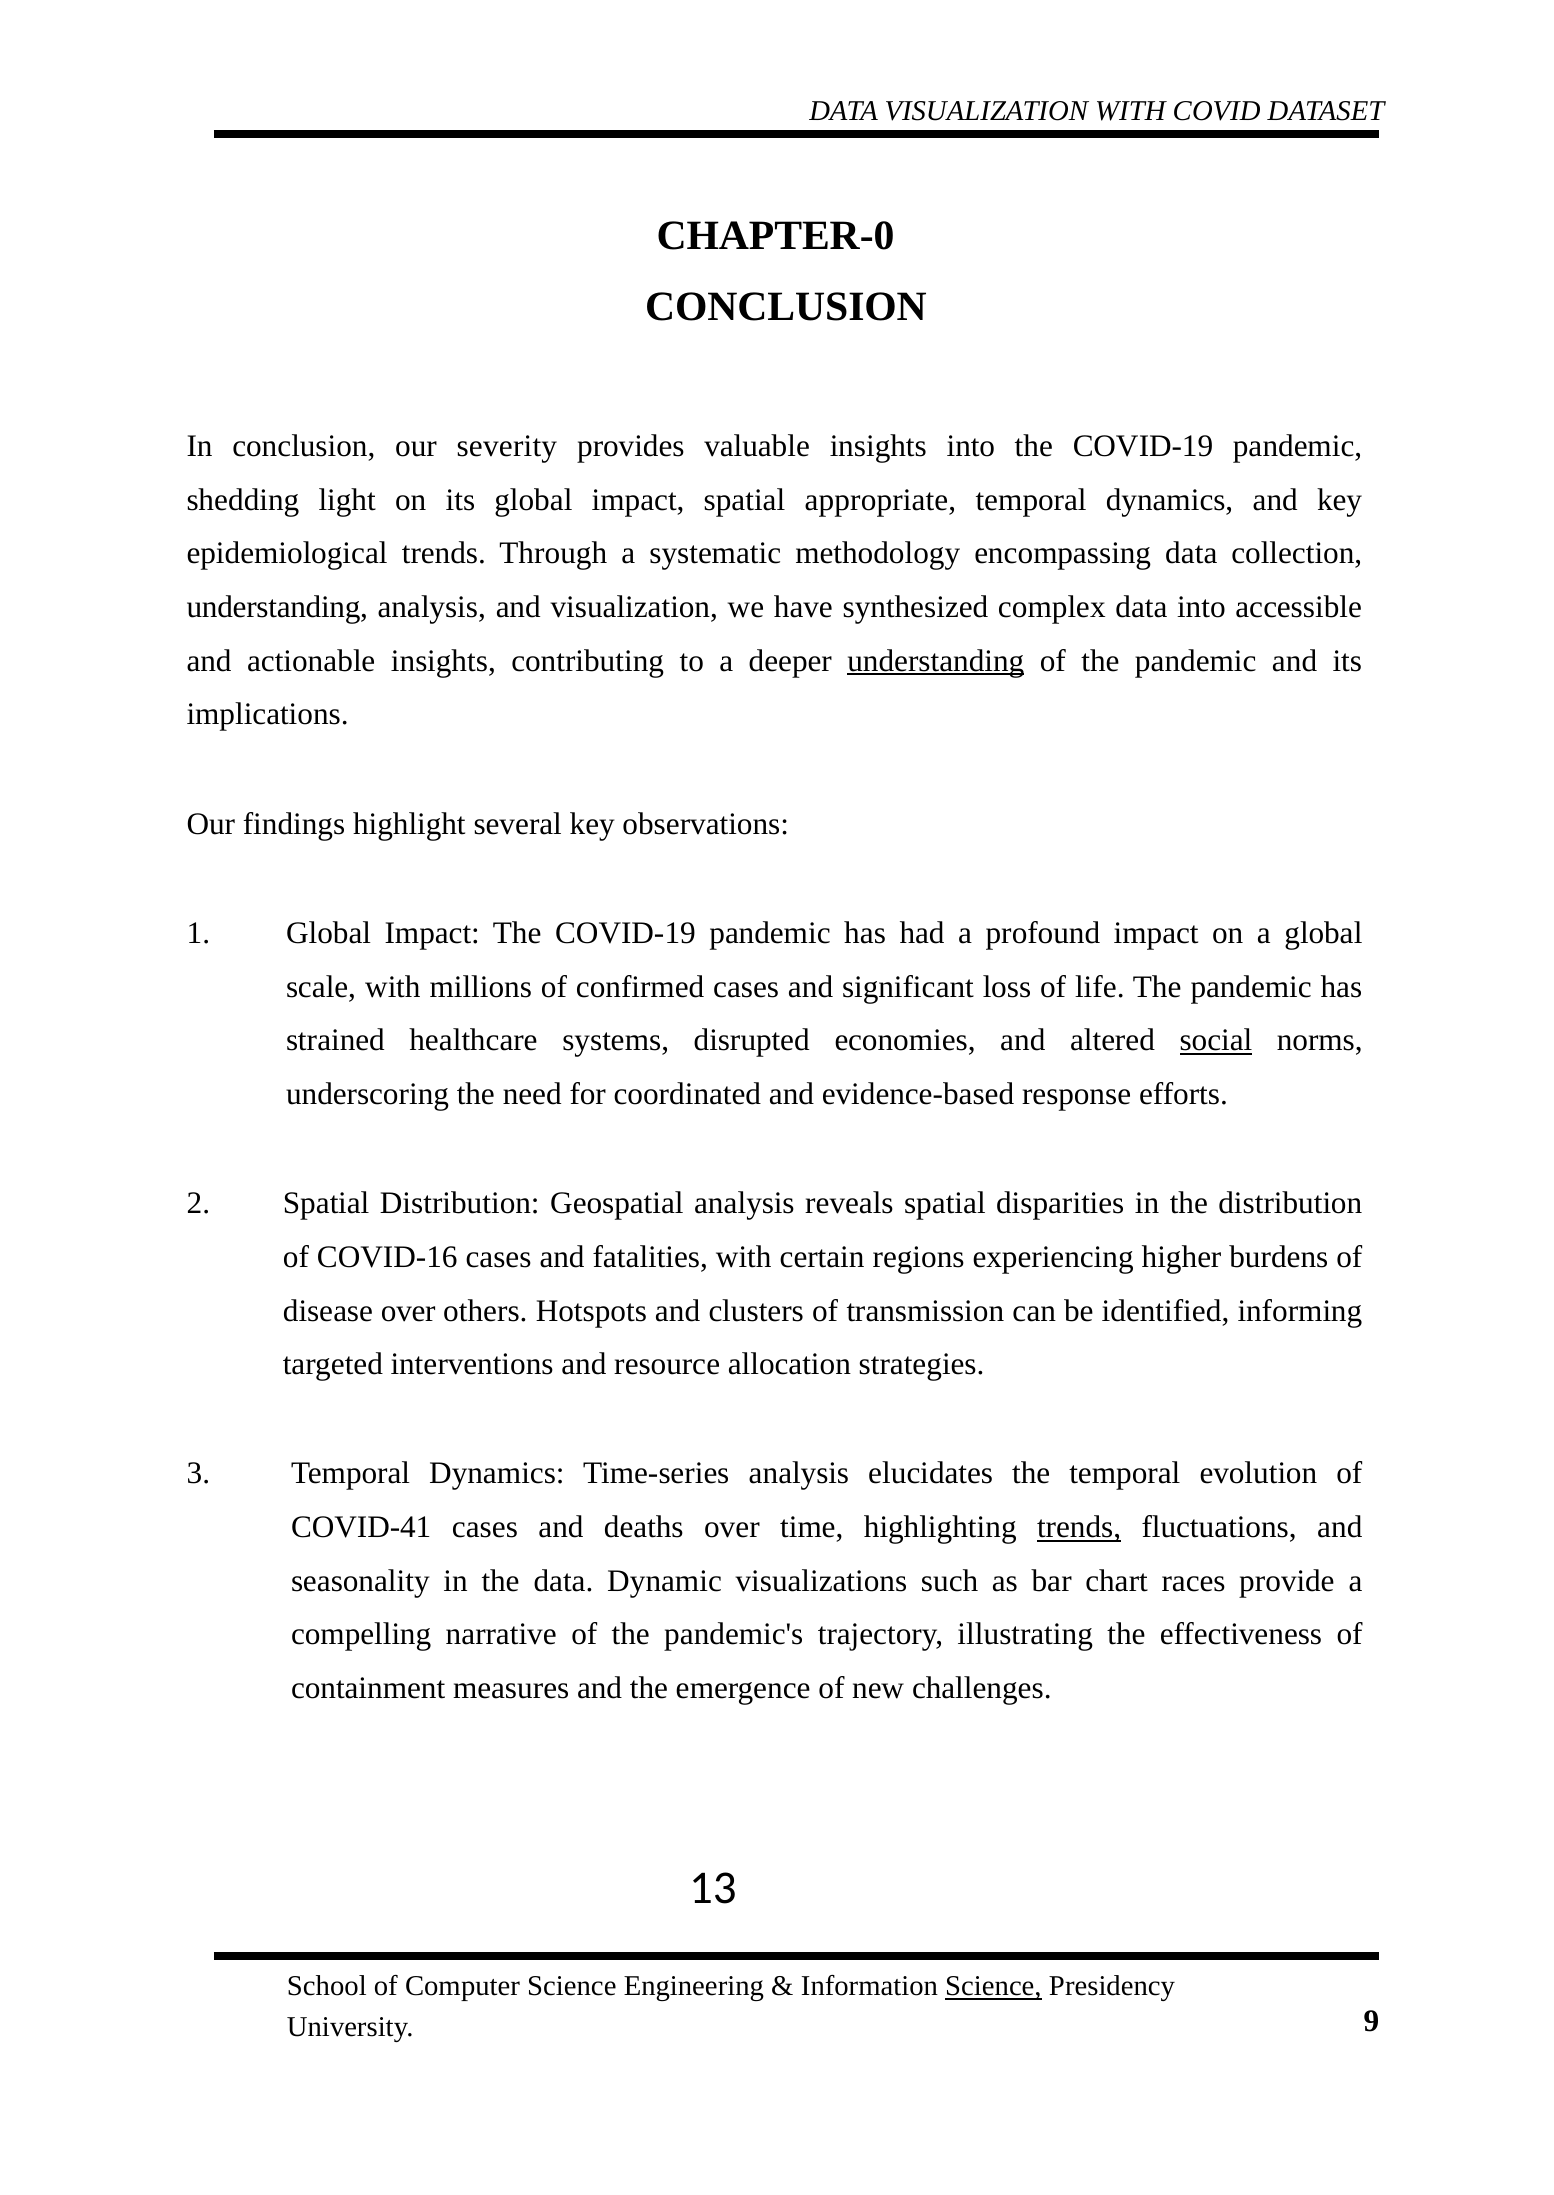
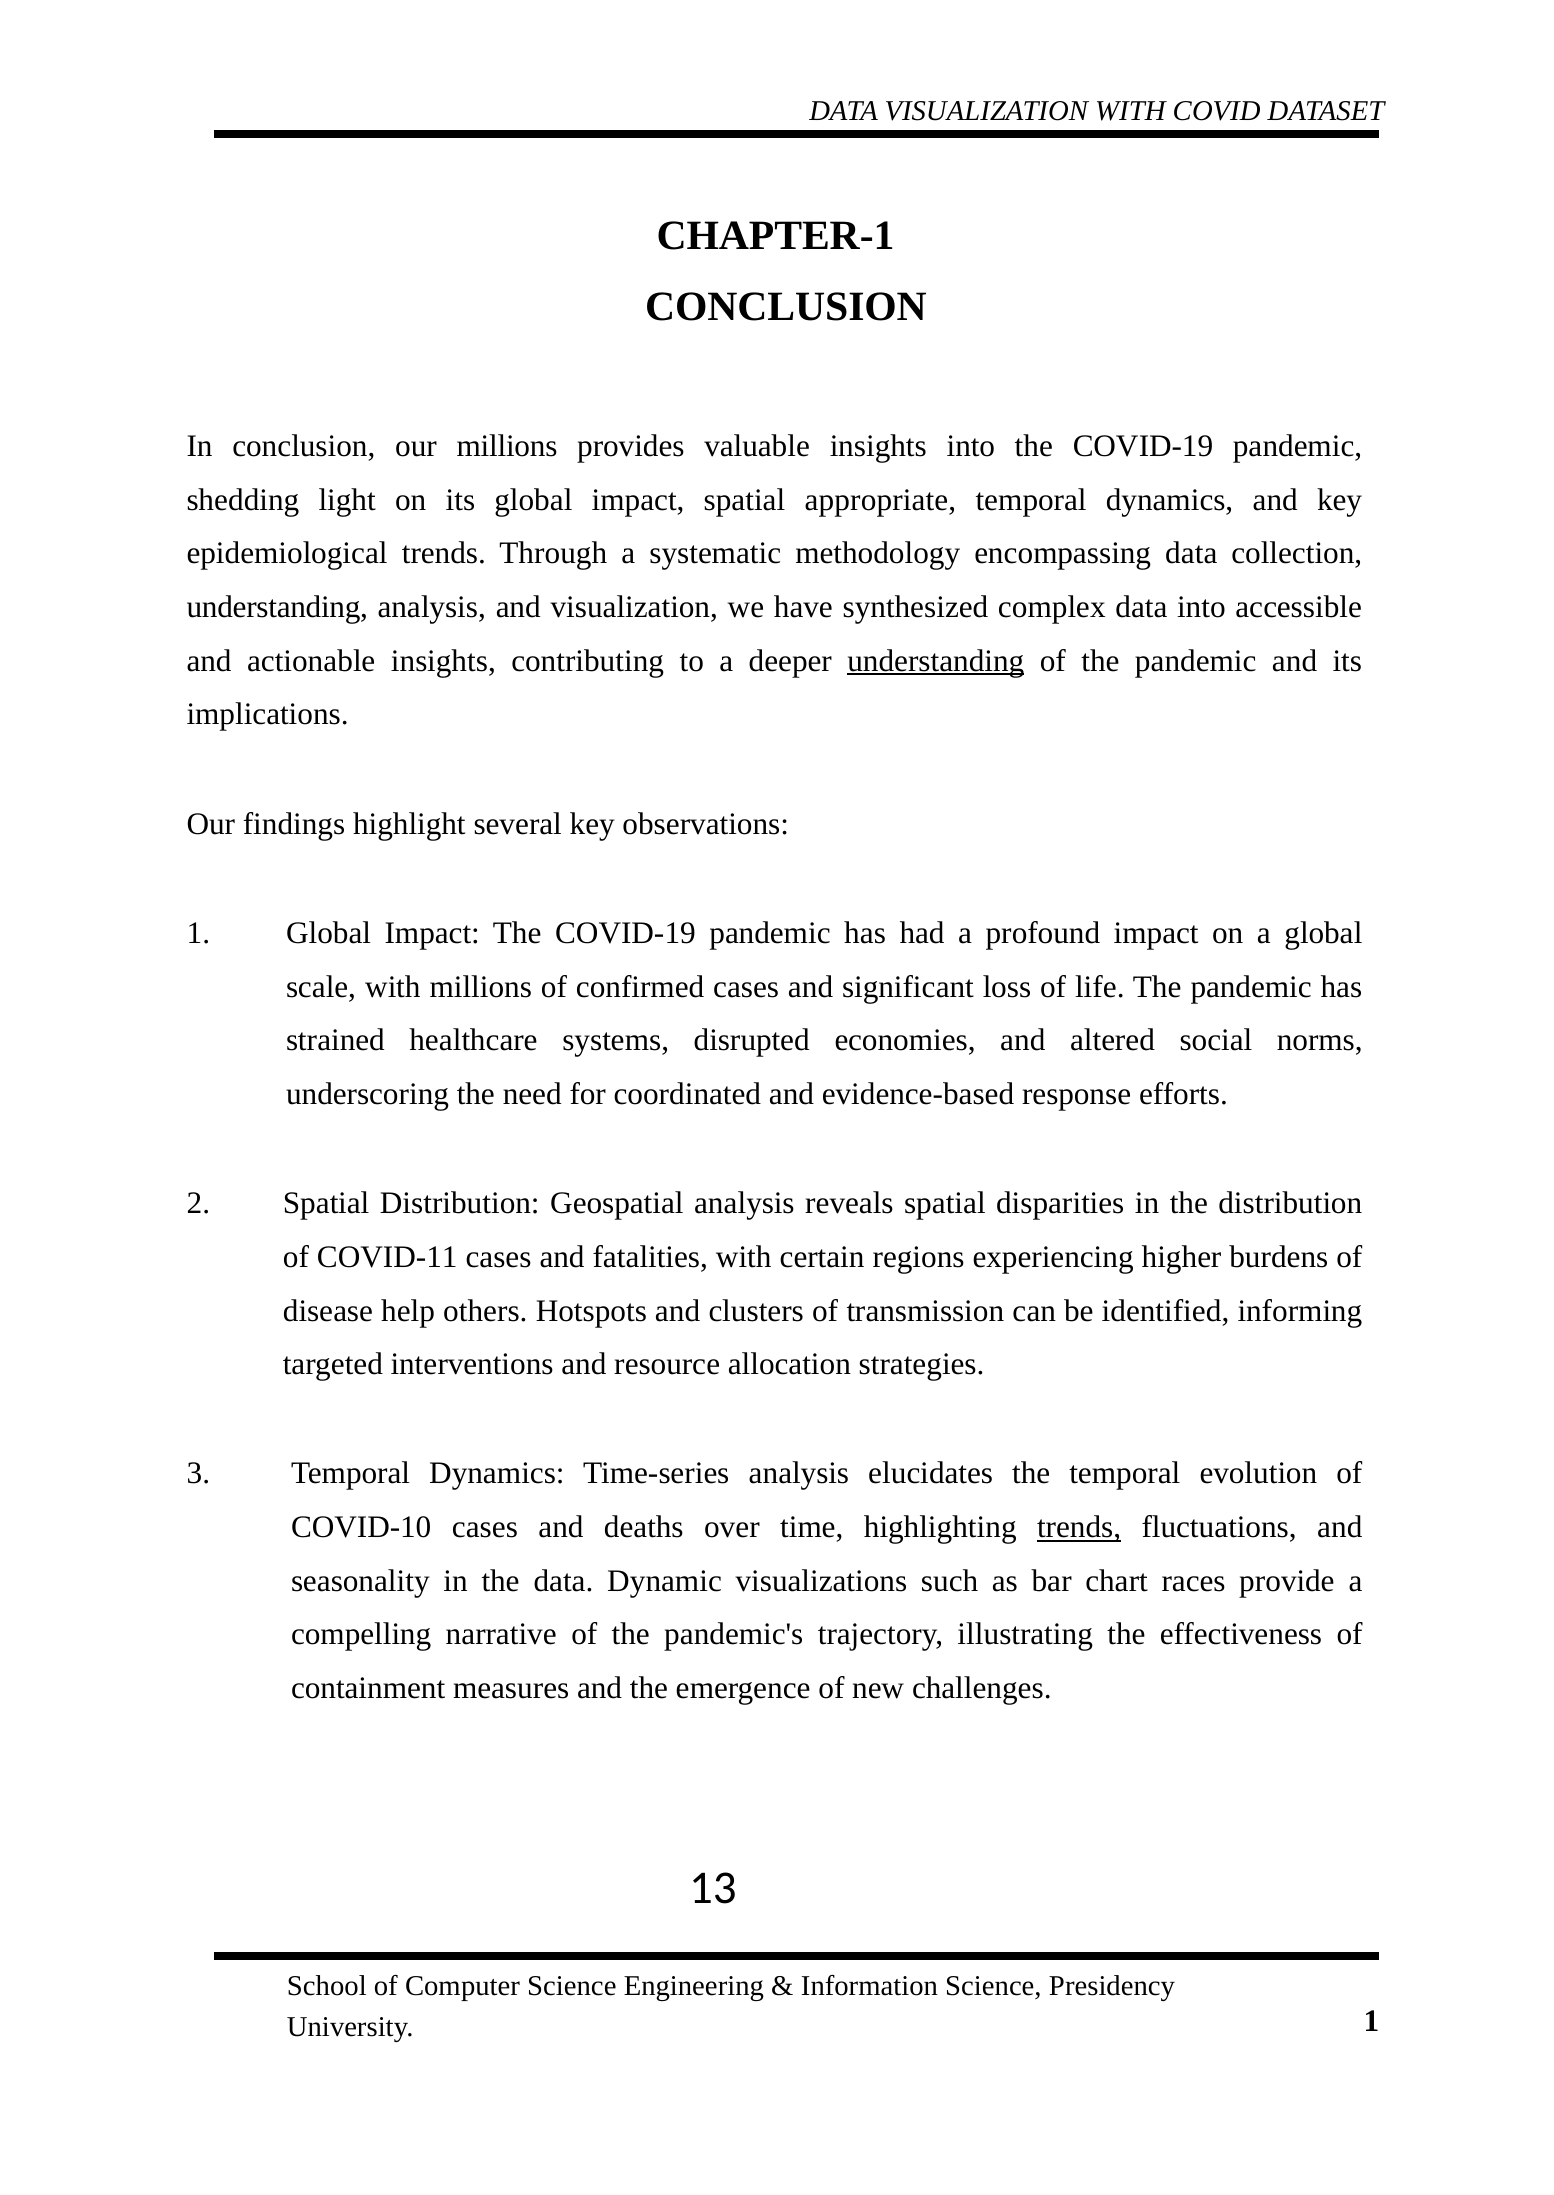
CHAPTER-0: CHAPTER-0 -> CHAPTER-1 (776, 236)
our severity: severity -> millions (507, 446)
social underline: present -> none (1216, 1041)
COVID-16: COVID-16 -> COVID-11 (387, 1257)
disease over: over -> help (408, 1311)
COVID-41: COVID-41 -> COVID-10 (361, 1527)
Science underline: present -> none (993, 1987)
University 9: 9 -> 1 (1372, 2022)
